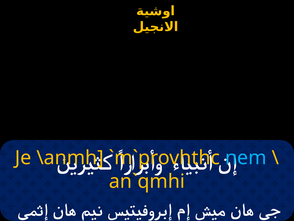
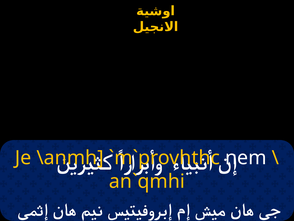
nem colour: light blue -> white (246, 158)
